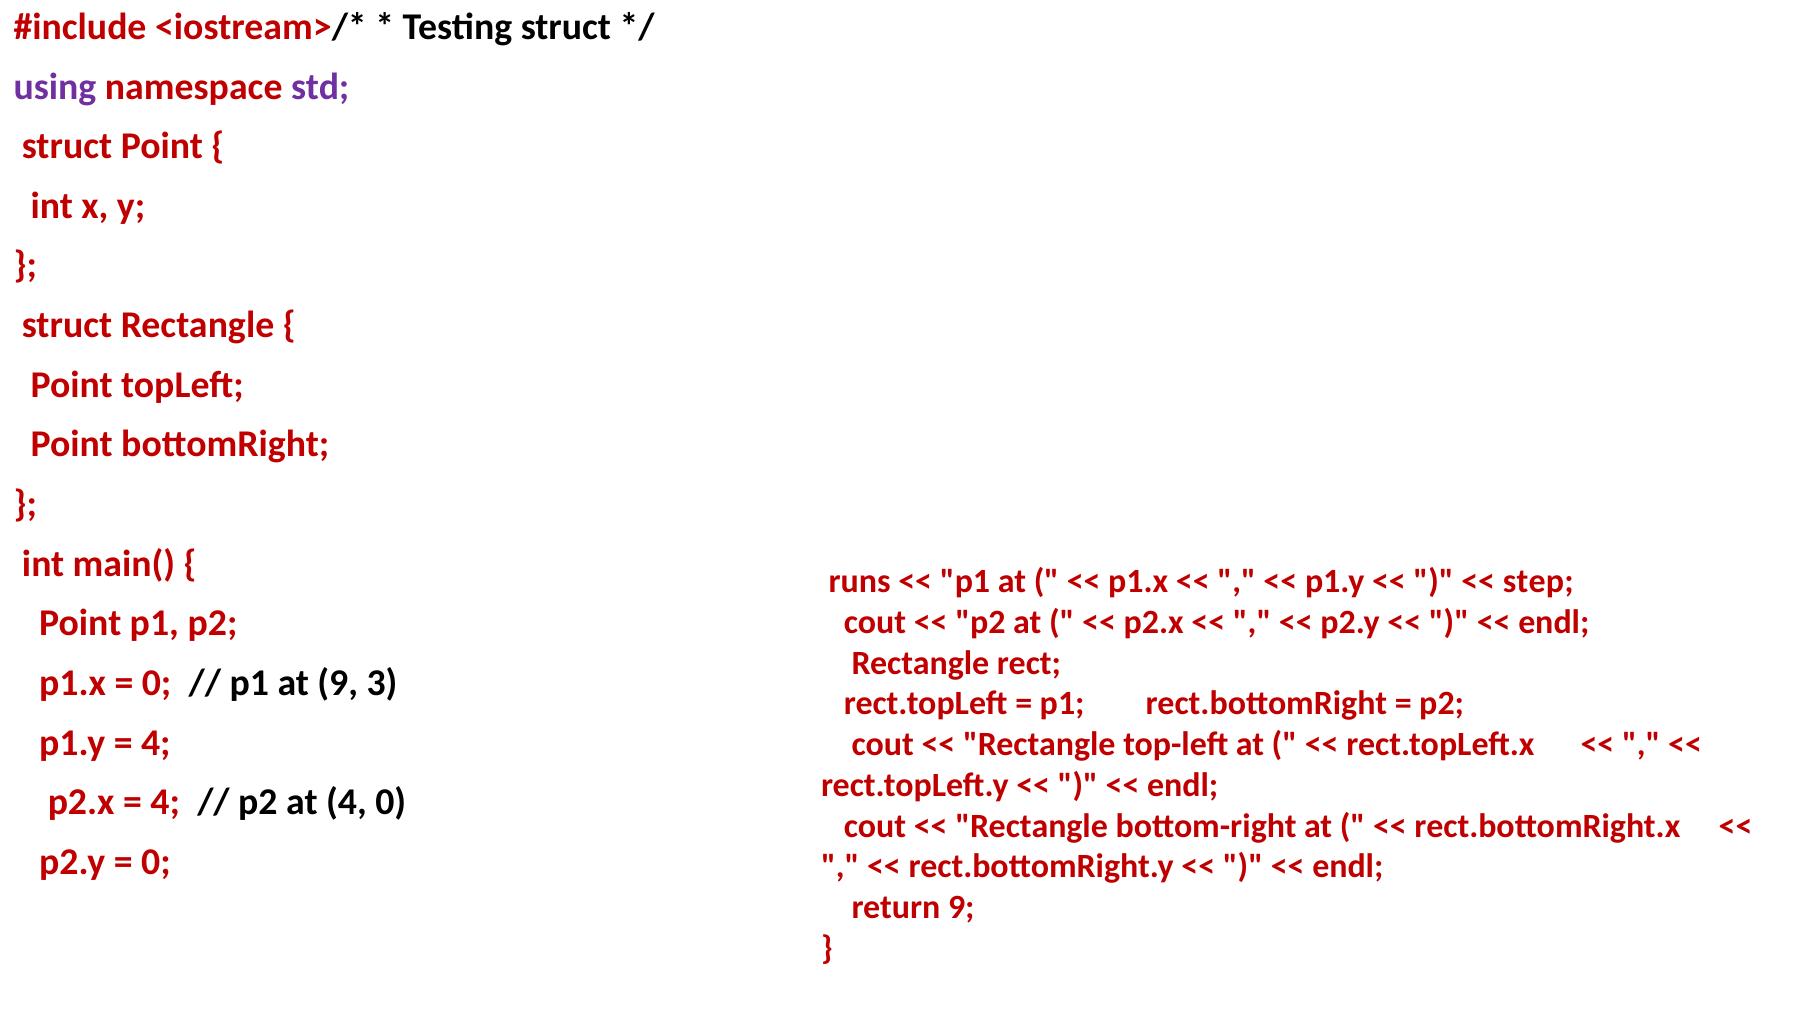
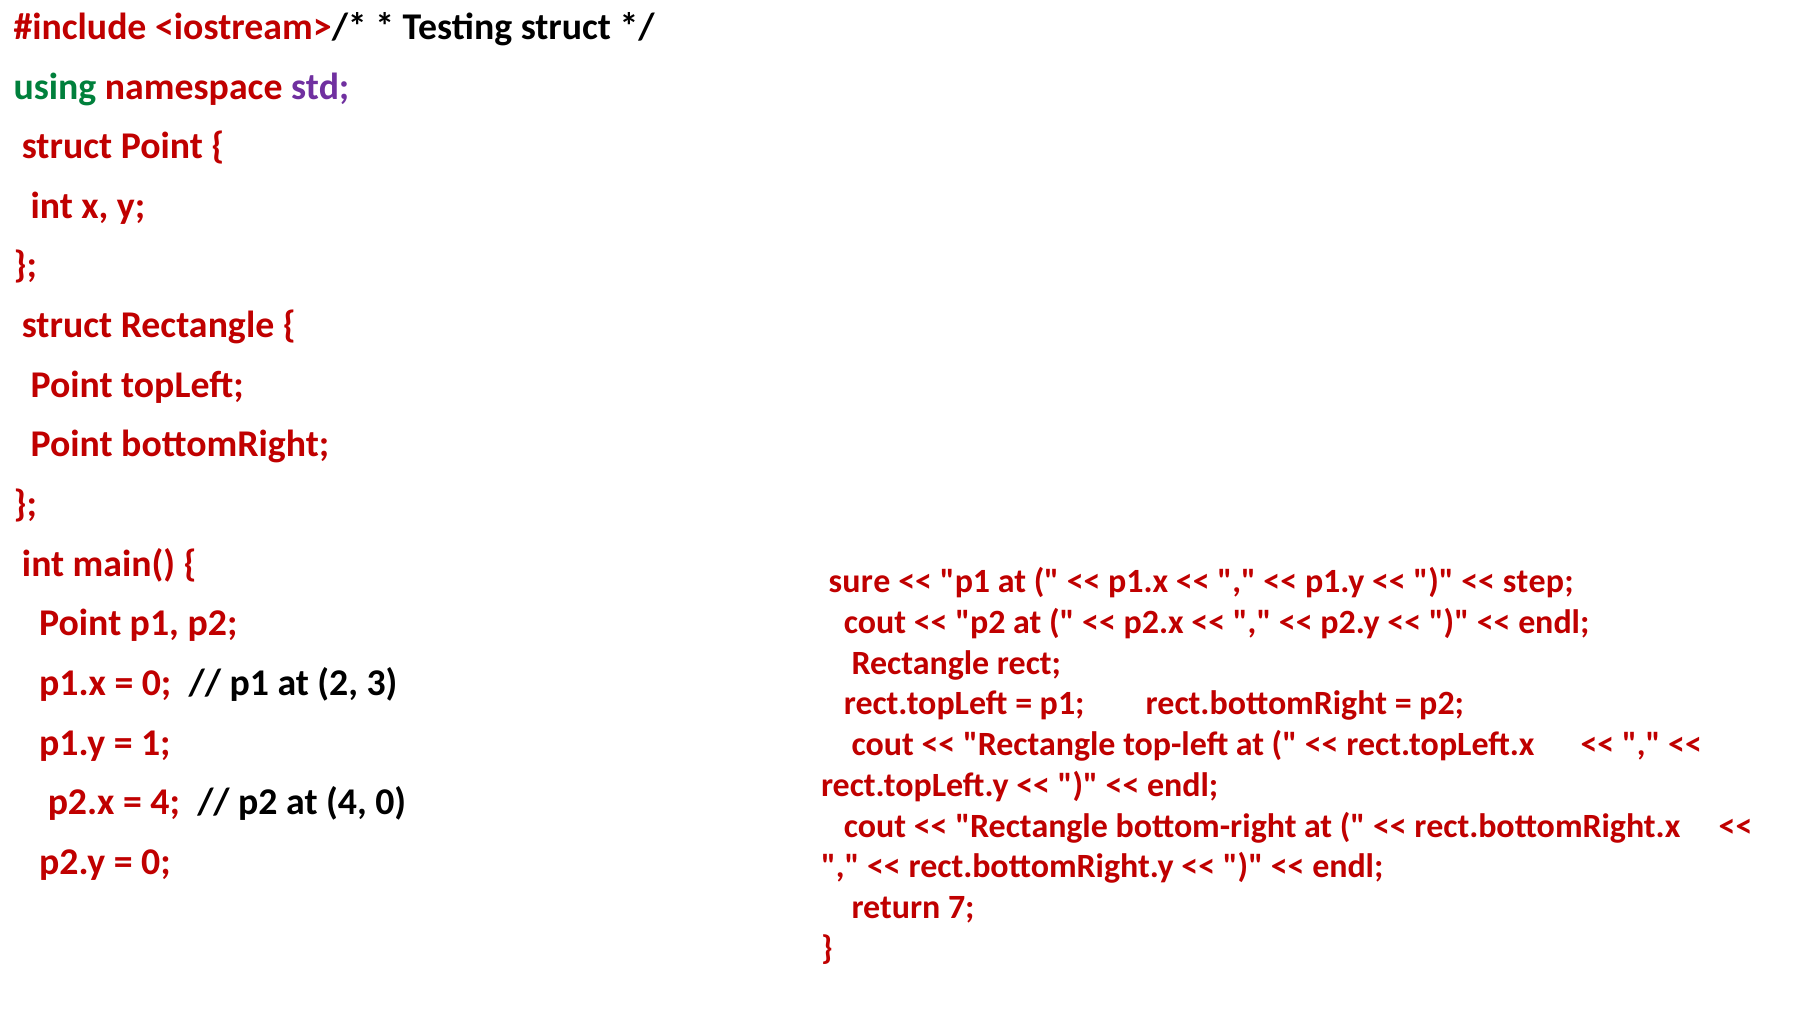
using colour: purple -> green (55, 87)
runs: runs -> sure (860, 581)
at 9: 9 -> 2 (338, 683)
4: 4 -> 1 (156, 743)
return 9: 9 -> 7 (961, 908)
